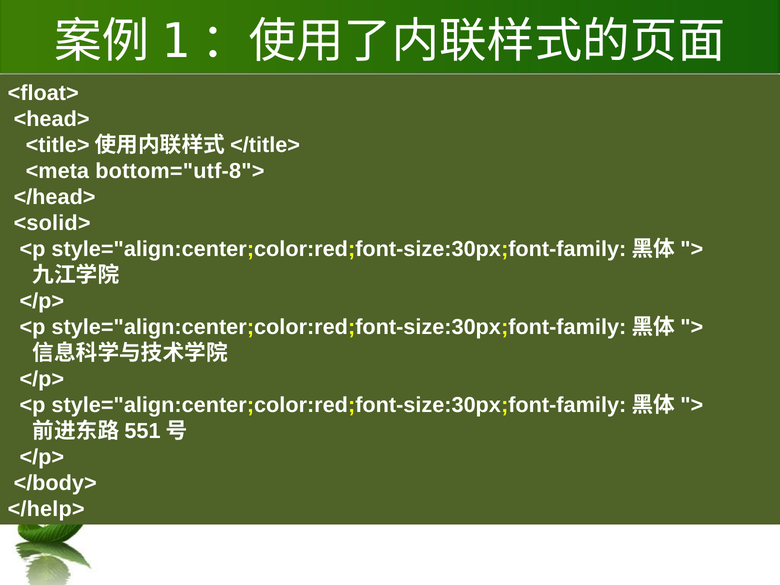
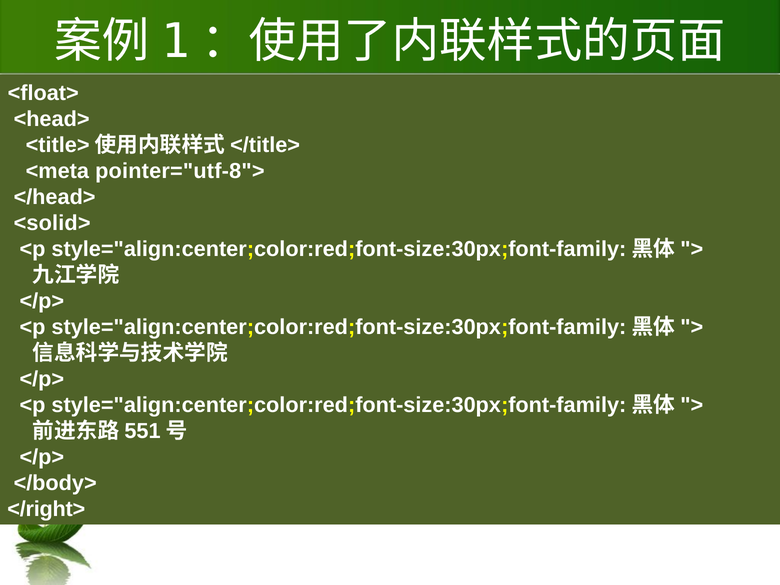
bottom="utf-8">: bottom="utf-8"> -> pointer="utf-8"> (180, 171)
</help>: </help> -> </right> (46, 509)
